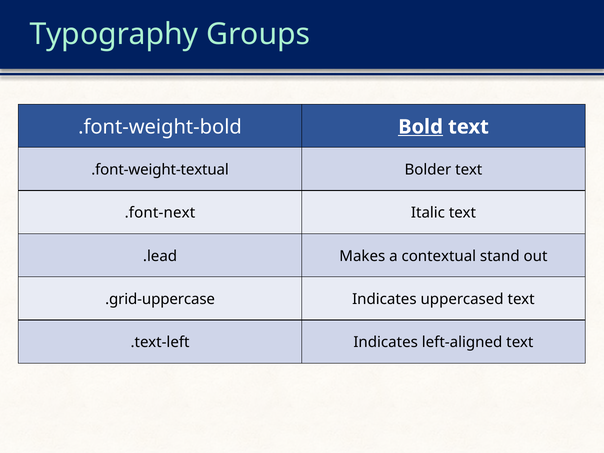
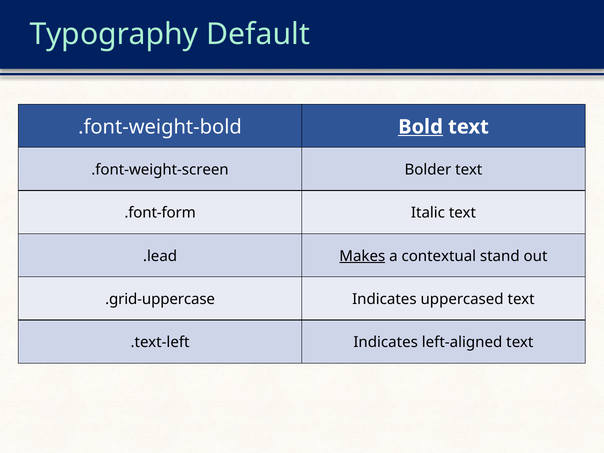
Groups: Groups -> Default (258, 34)
.font-weight-textual: .font-weight-textual -> .font-weight-screen (160, 170)
.font-next: .font-next -> .font-form (160, 213)
Makes underline: none -> present (362, 256)
